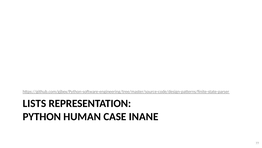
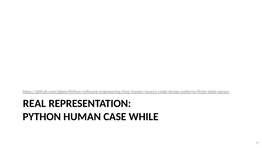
LISTS: LISTS -> REAL (34, 103)
INANE: INANE -> WHILE (144, 116)
